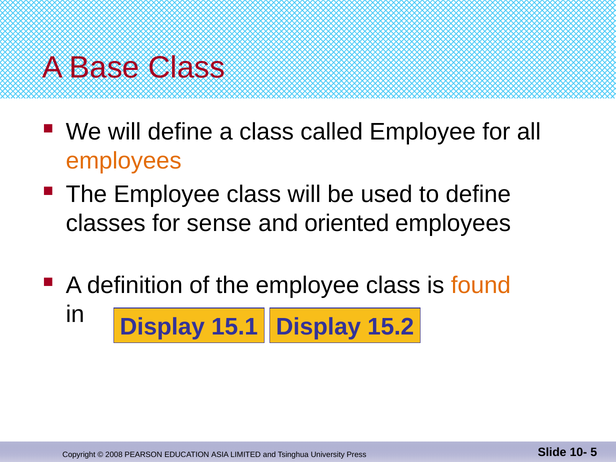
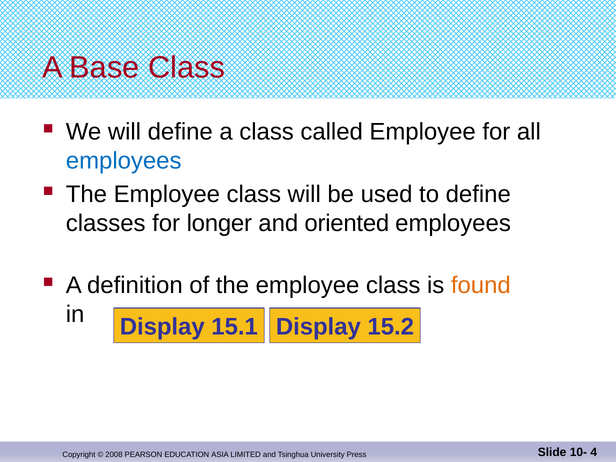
employees colour: orange -> blue (124, 161)
sense: sense -> longer (219, 223)
5: 5 -> 4 (594, 453)
